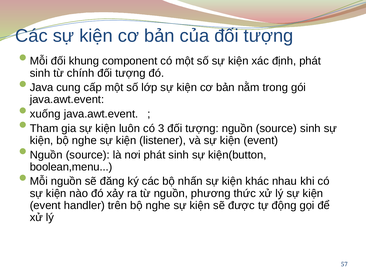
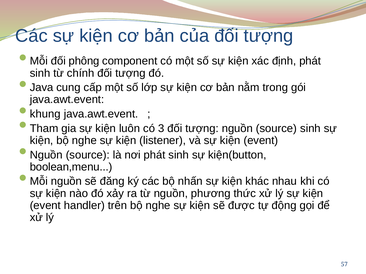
khung: khung -> phông (84, 61)
xuống: xuống -> khung (45, 114)
